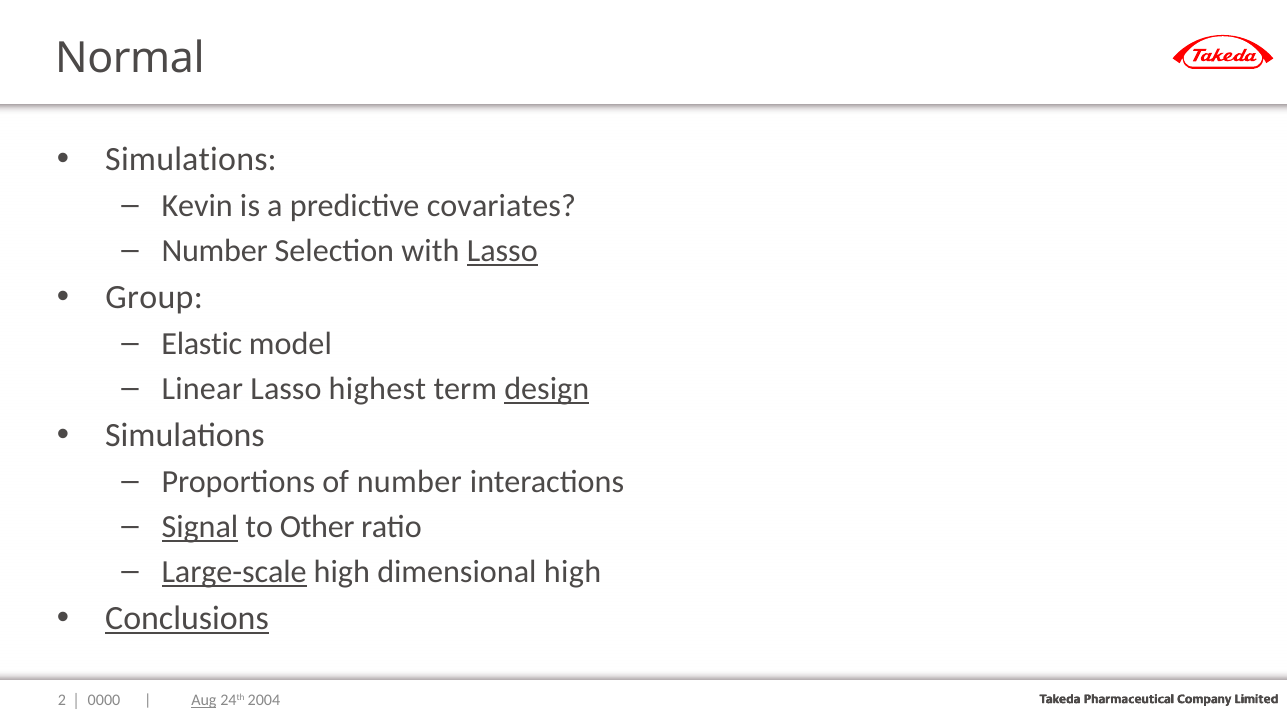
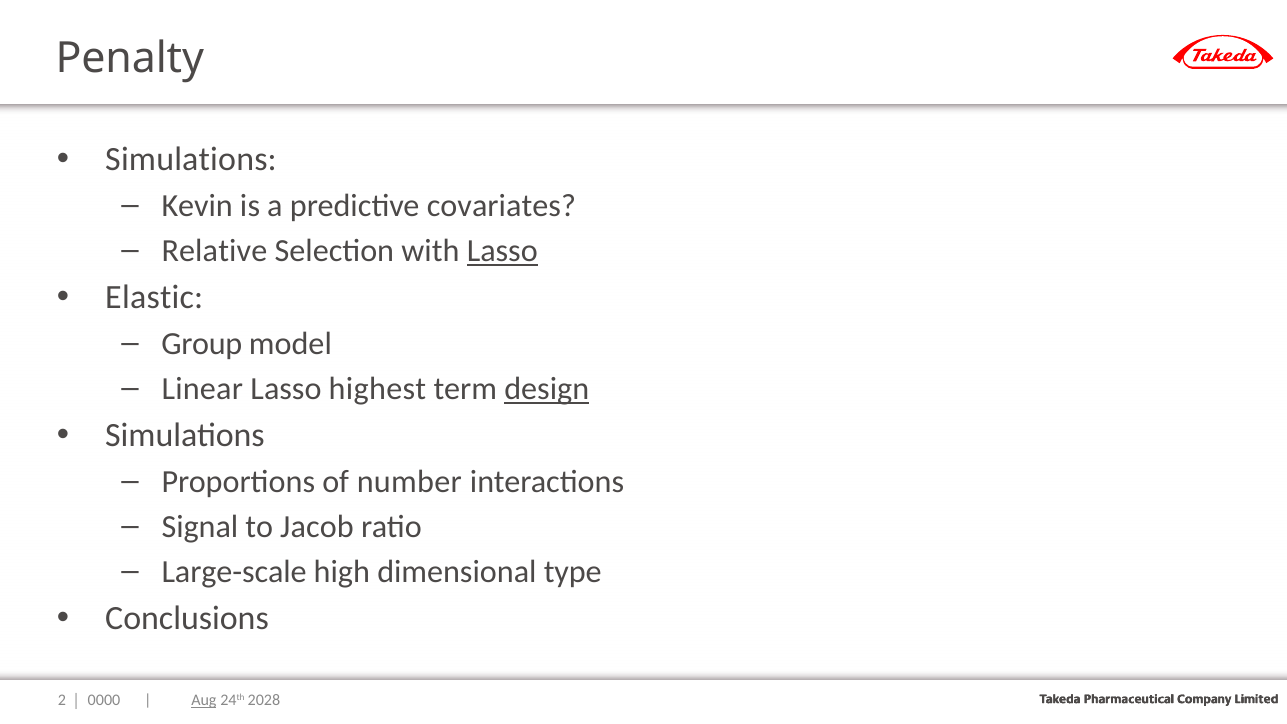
Normal: Normal -> Penalty (130, 58)
Number: Number -> Relative (214, 251)
Group: Group -> Elastic (154, 298)
Elastic: Elastic -> Group (202, 344)
Signal underline: present -> none (200, 527)
Other: Other -> Jacob (317, 527)
Large-scale underline: present -> none (234, 572)
dimensional high: high -> type (573, 572)
Conclusions underline: present -> none (187, 619)
2004: 2004 -> 2028 (264, 700)
